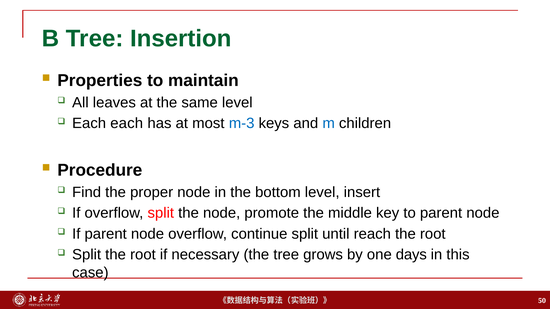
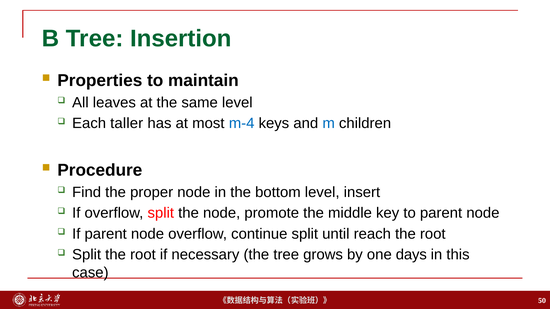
Each each: each -> taller (127, 123)
m-3: m-3 -> m-4 (242, 123)
